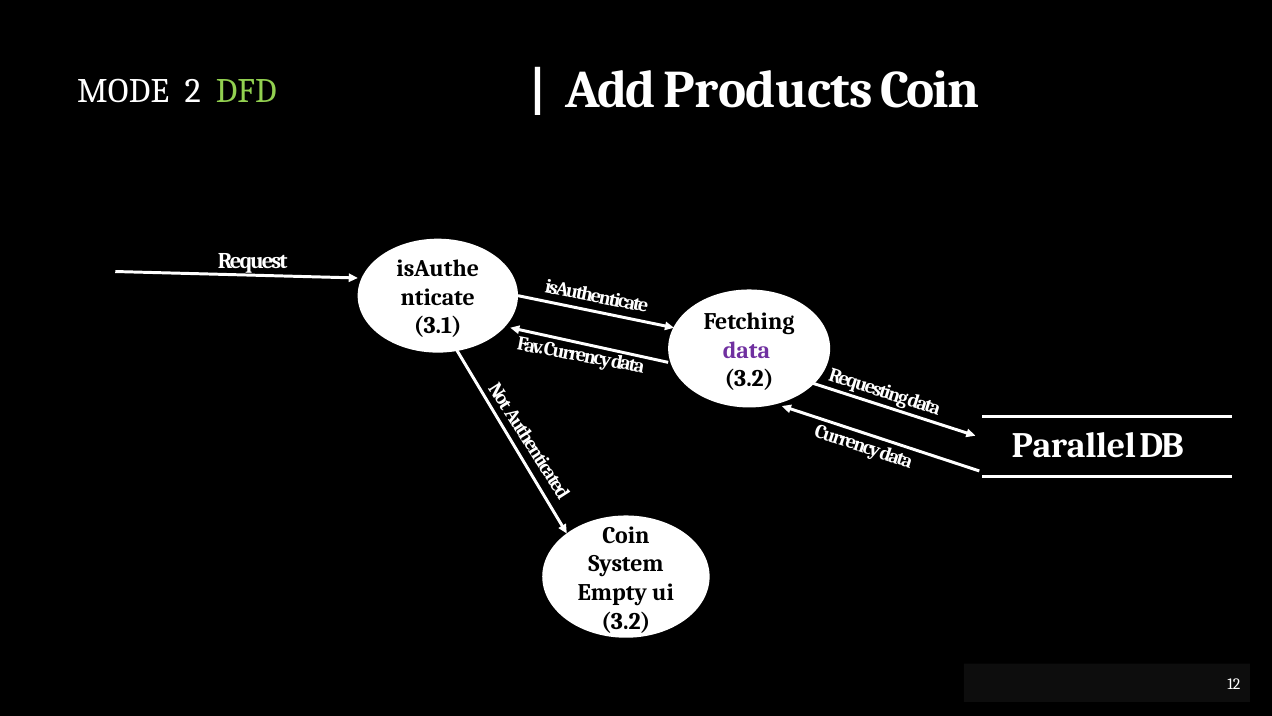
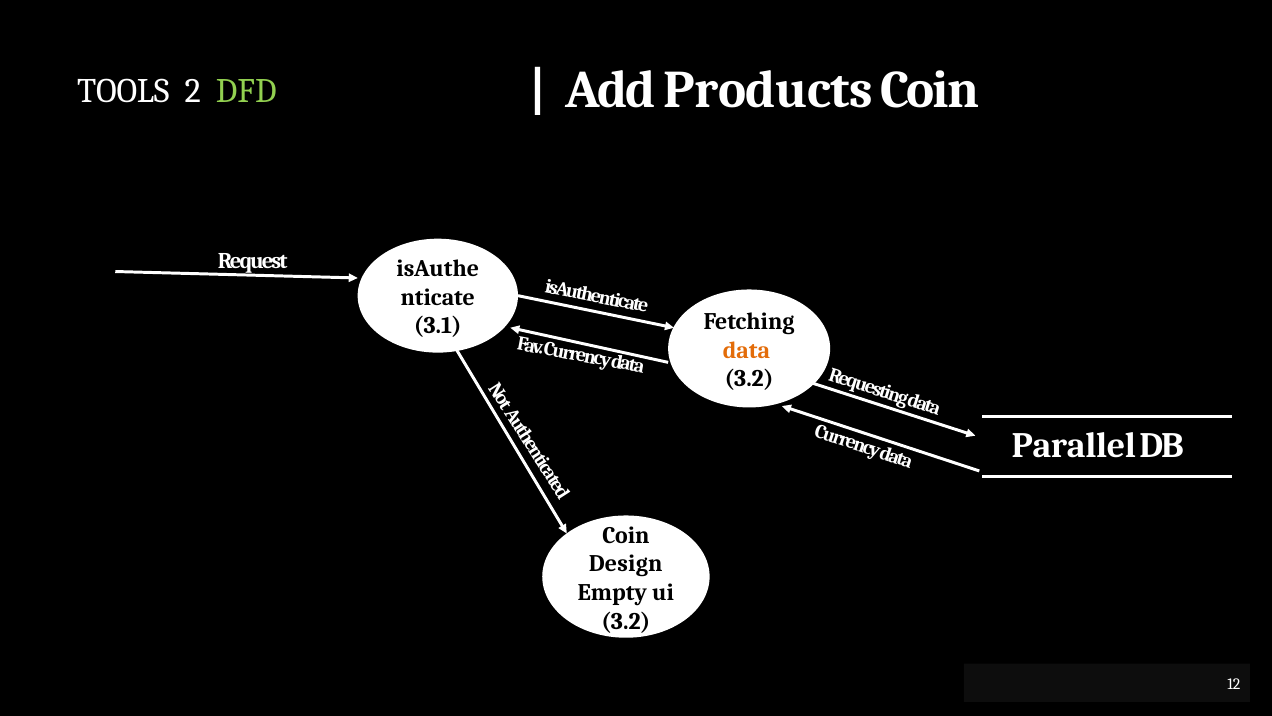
MODE: MODE -> TOOLS (123, 91)
data colour: purple -> orange (747, 350)
System: System -> Design (626, 564)
